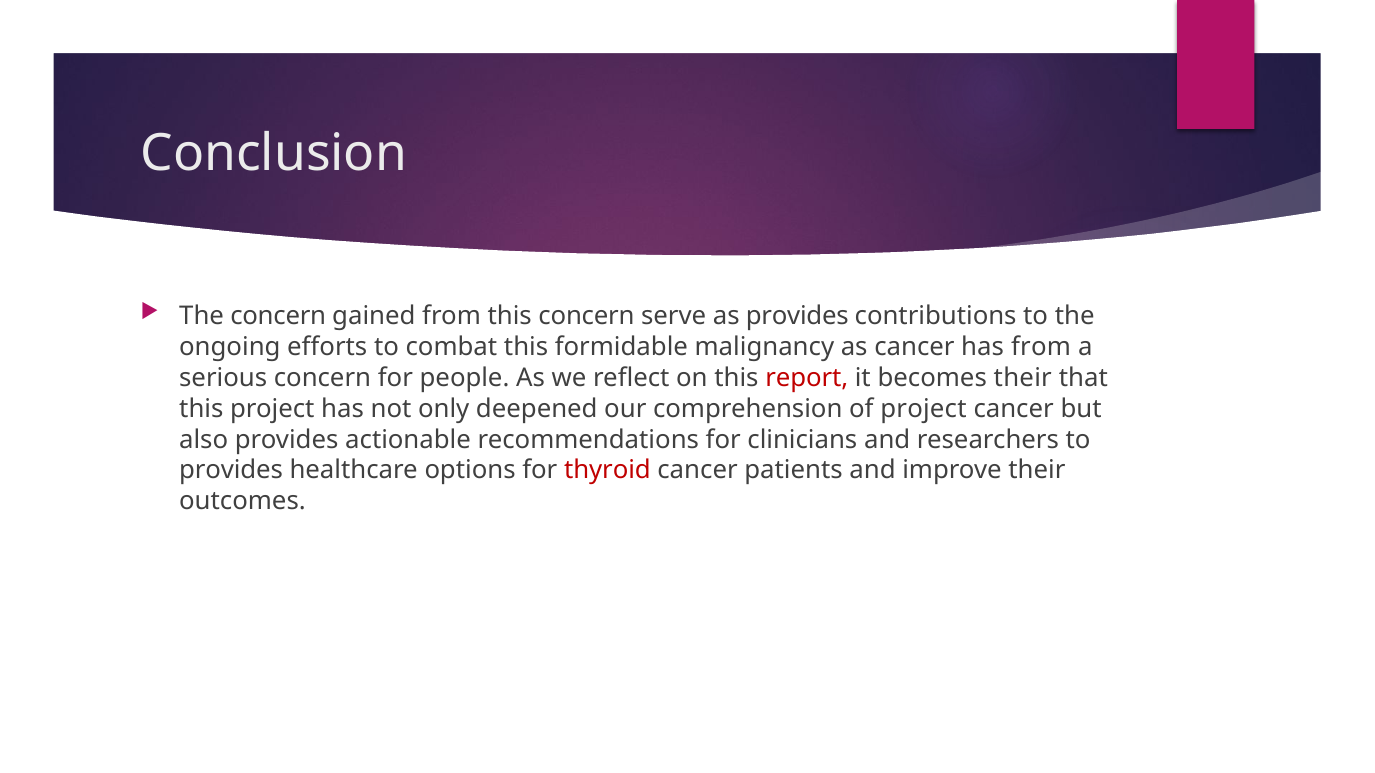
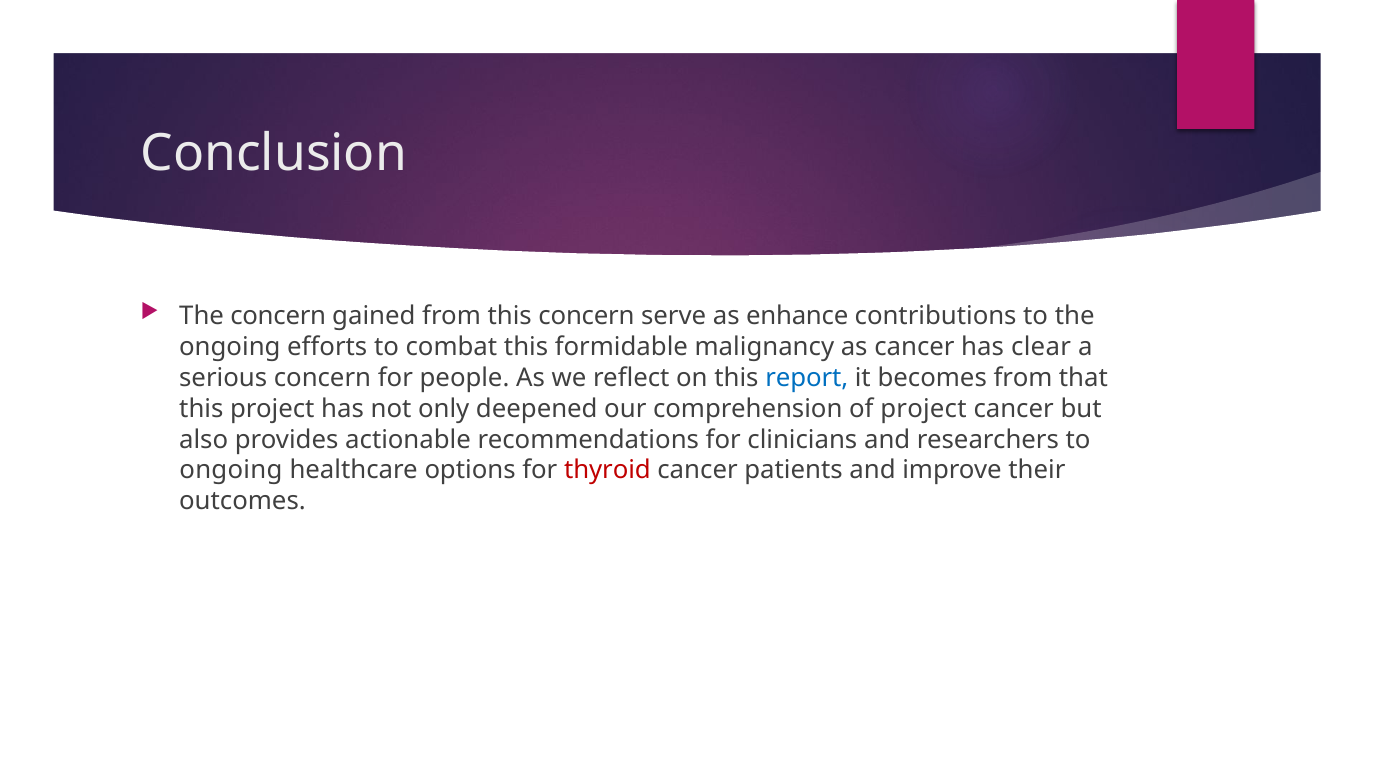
as provides: provides -> enhance (797, 316)
has from: from -> clear (1041, 347)
report colour: red -> blue (807, 378)
becomes their: their -> from (1023, 378)
provides: provides -> ongoing (231, 471)
